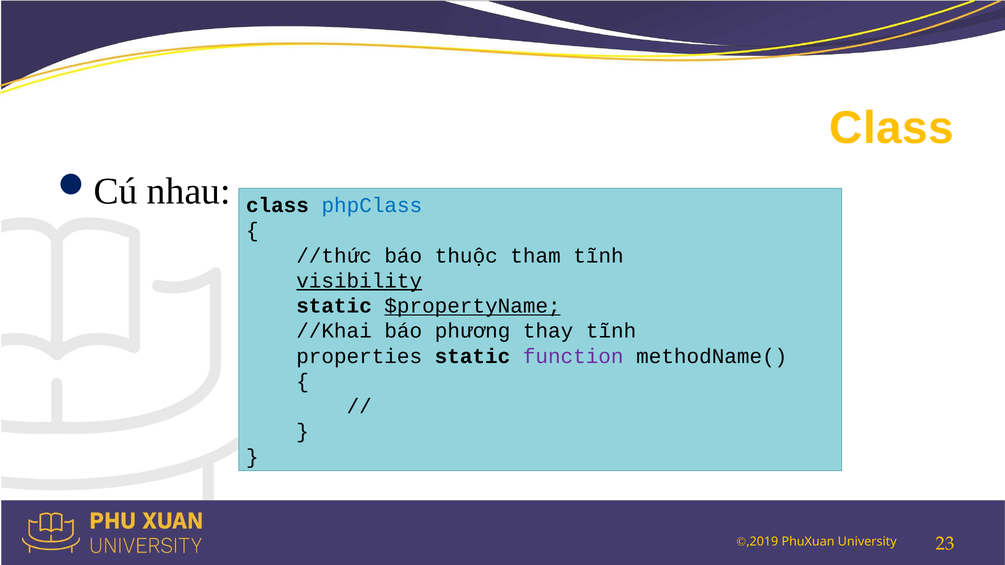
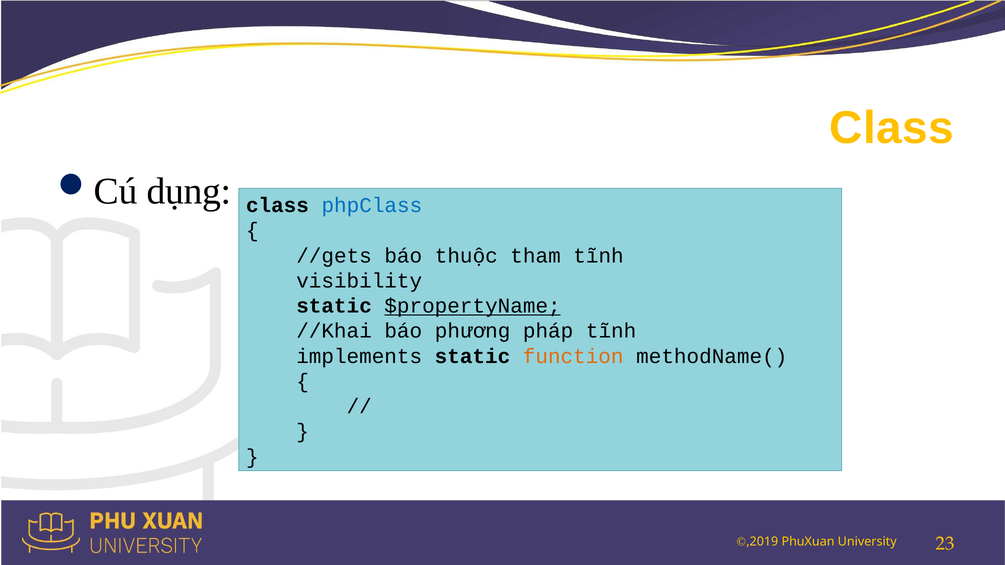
nhau: nhau -> dụng (189, 191)
//thức: //thức -> //gets (334, 256)
visibility underline: present -> none (359, 281)
thay: thay -> pháp (548, 331)
properties: properties -> implements (359, 356)
function colour: purple -> orange (573, 356)
